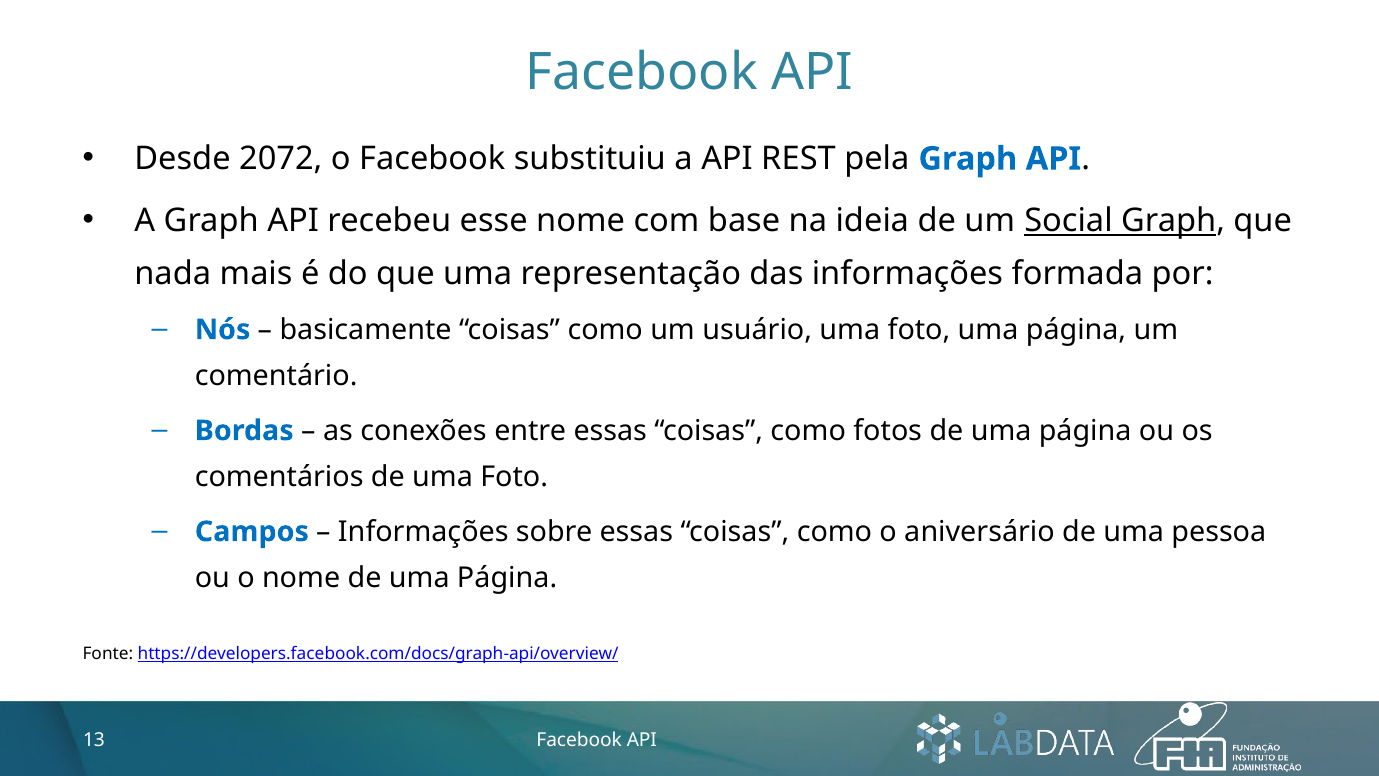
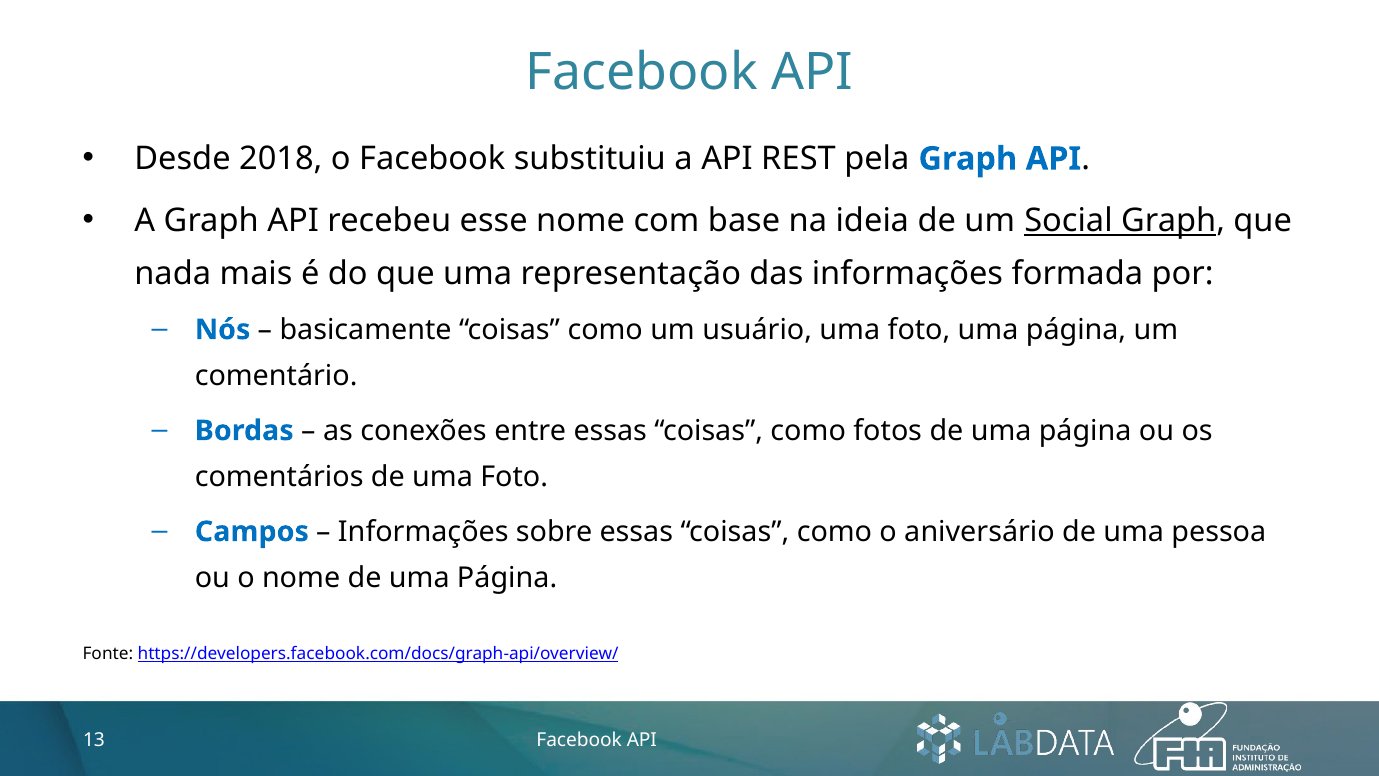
2072: 2072 -> 2018 (281, 159)
